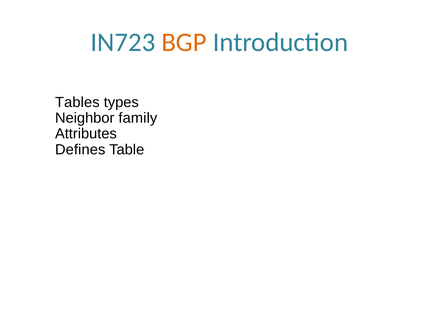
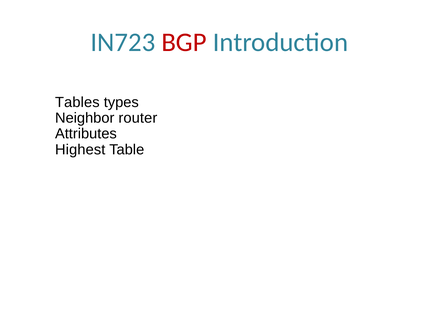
BGP colour: orange -> red (184, 42)
family: family -> router (138, 118)
Defines: Defines -> Highest (80, 150)
